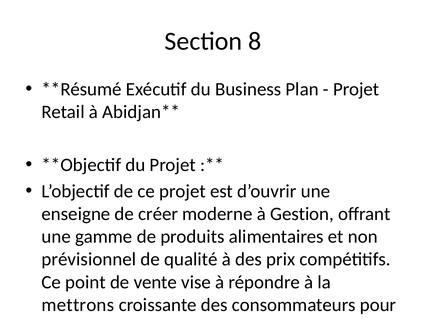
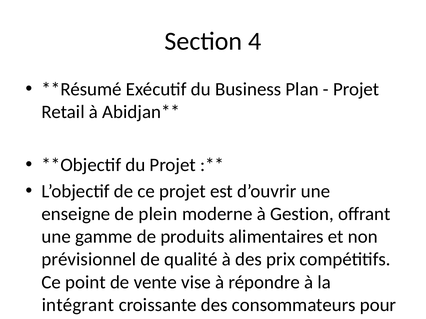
8: 8 -> 4 (255, 41)
créer: créer -> plein (158, 214)
mettrons: mettrons -> intégrant (78, 305)
